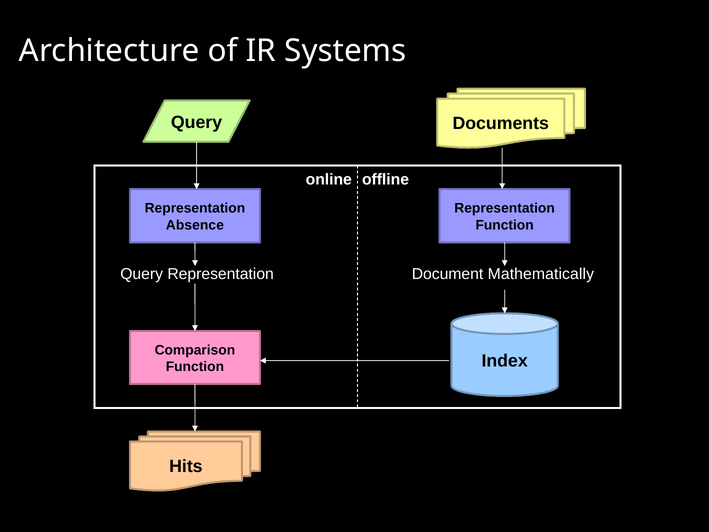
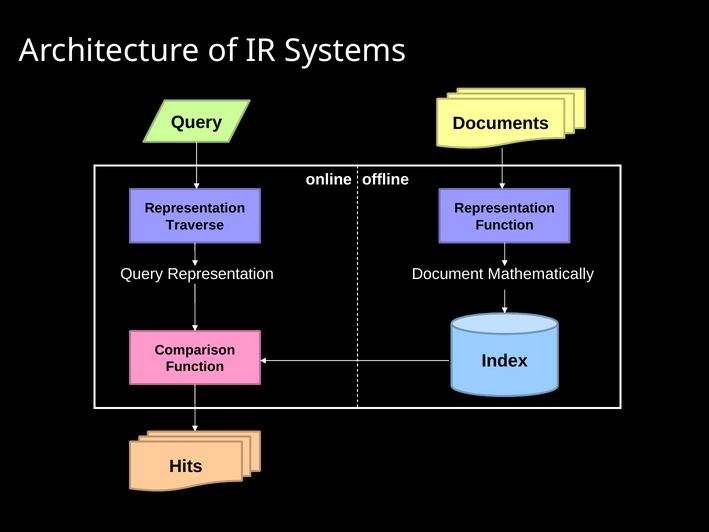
Absence: Absence -> Traverse (195, 225)
